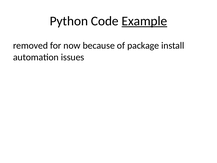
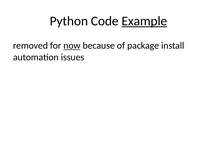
now underline: none -> present (72, 46)
